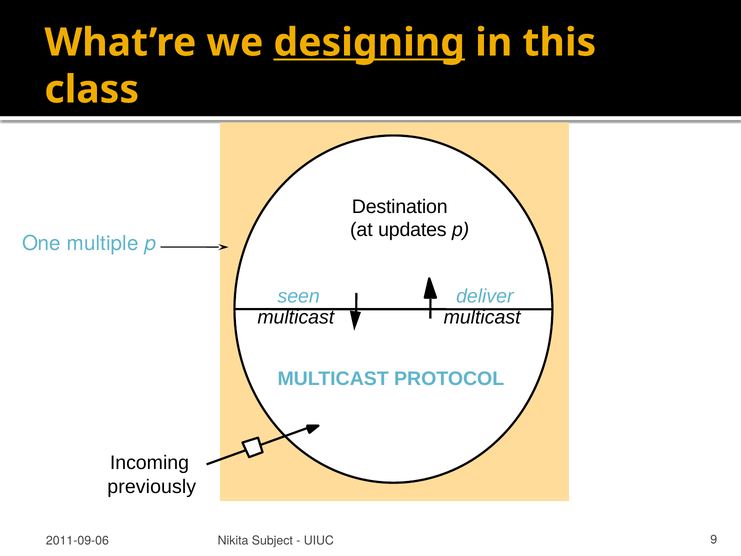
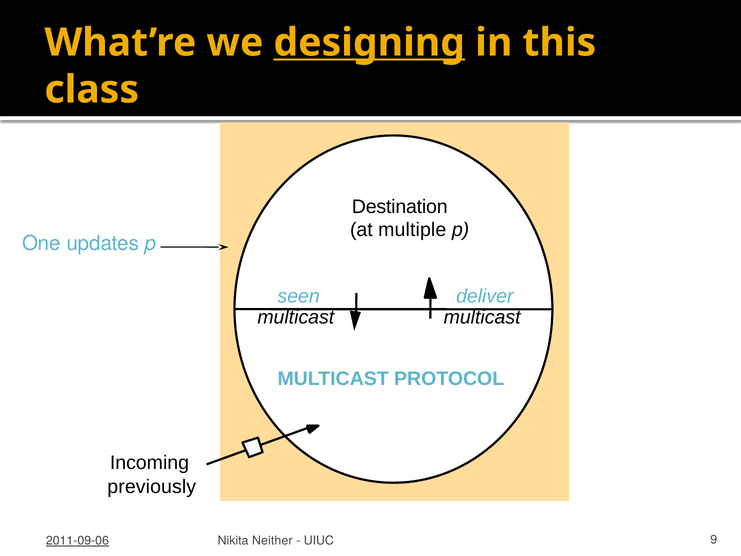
updates: updates -> multiple (412, 230)
multiple: multiple -> updates (103, 243)
2011-09-06 underline: none -> present (77, 540)
Subject: Subject -> Neither (272, 540)
